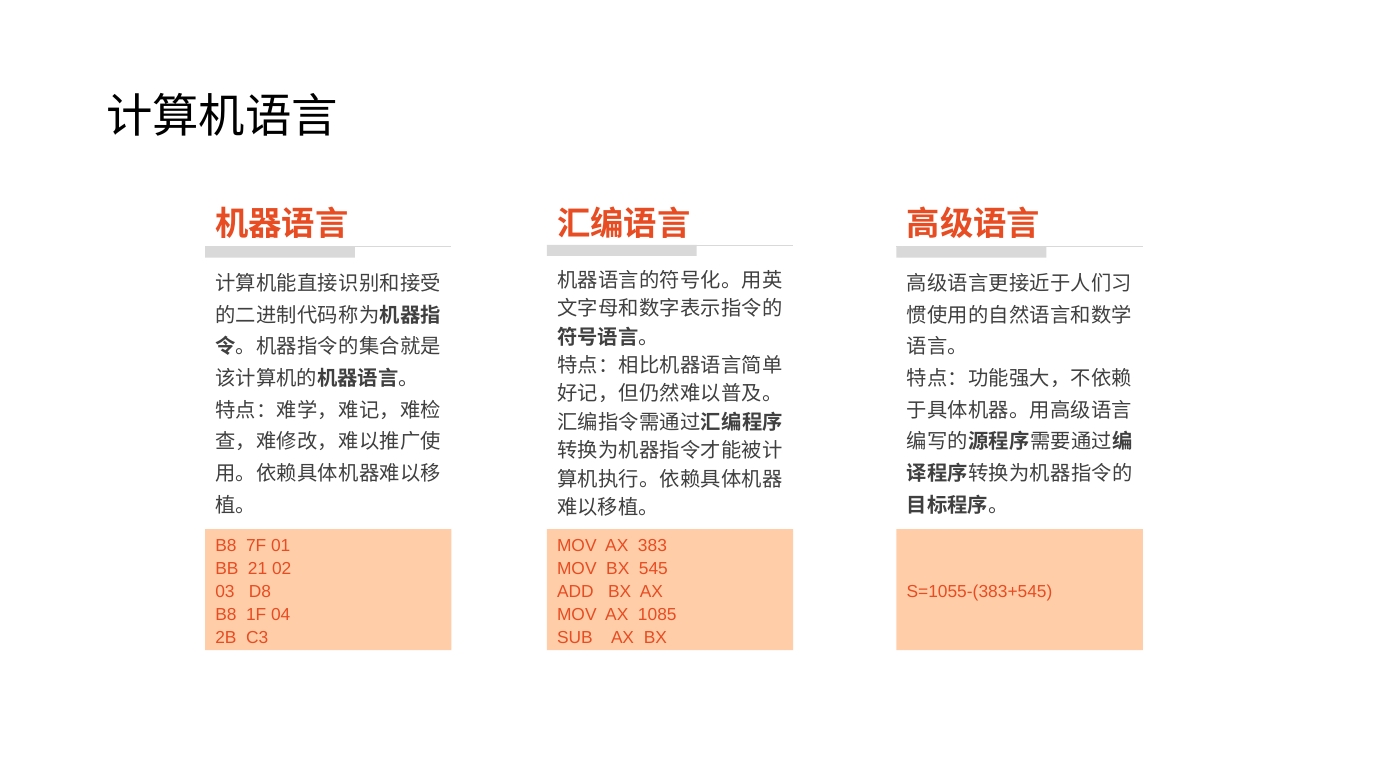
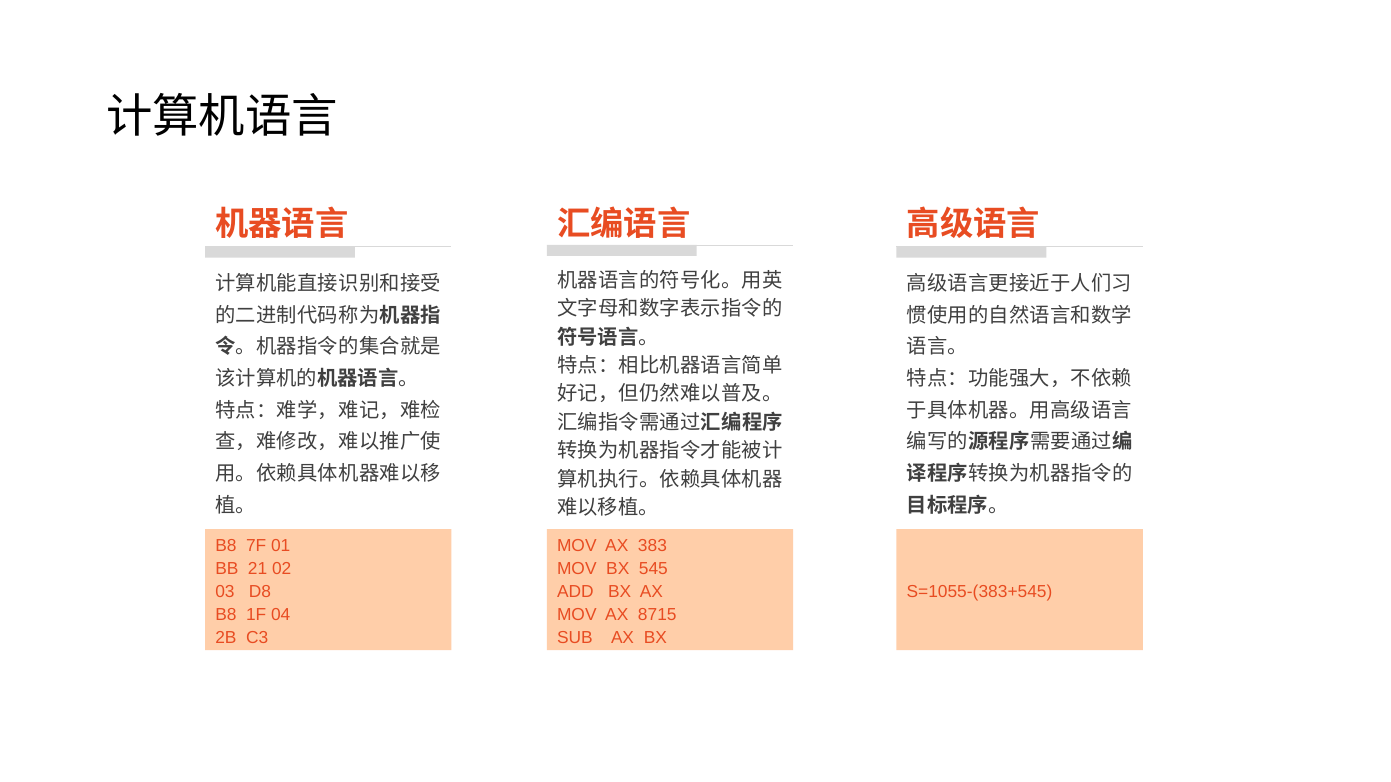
1085: 1085 -> 8715 (657, 615)
